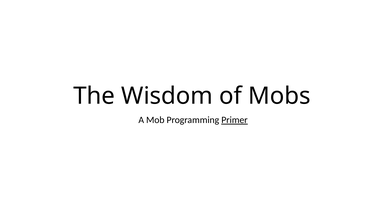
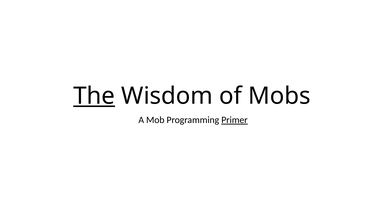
The underline: none -> present (94, 96)
